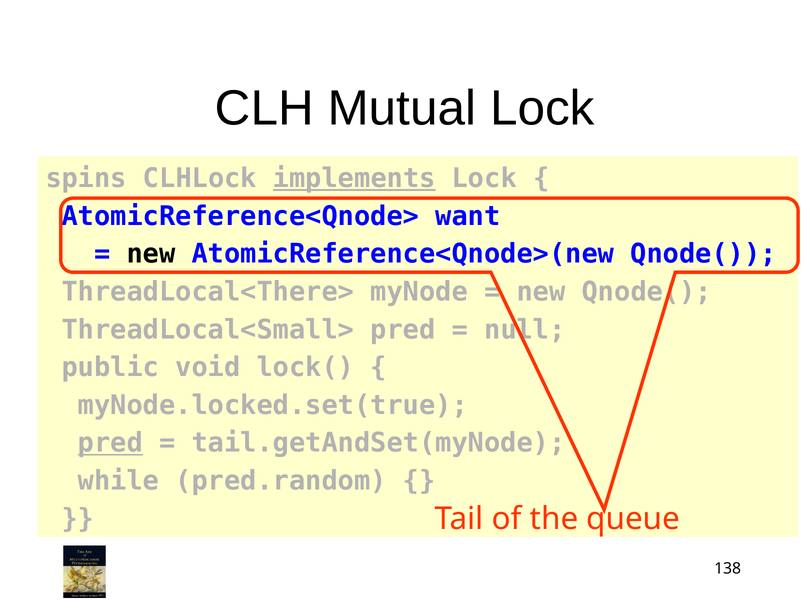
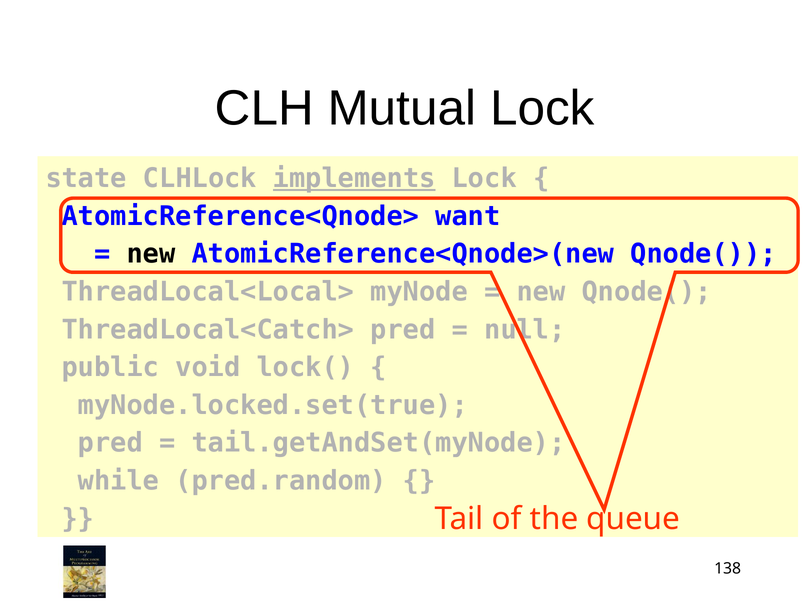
spins: spins -> state (86, 178)
ThreadLocal<There>: ThreadLocal<There> -> ThreadLocal<Local> (208, 292)
ThreadLocal<Small>: ThreadLocal<Small> -> ThreadLocal<Catch> (208, 329)
pred underline: present -> none (110, 443)
